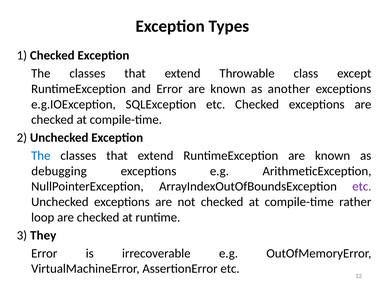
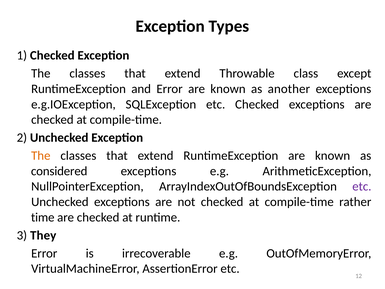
The colour: blue -> orange (41, 156)
debugging: debugging -> considered (59, 171)
loop: loop -> time (43, 217)
